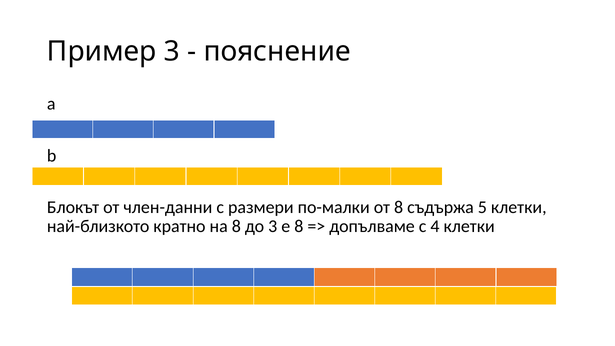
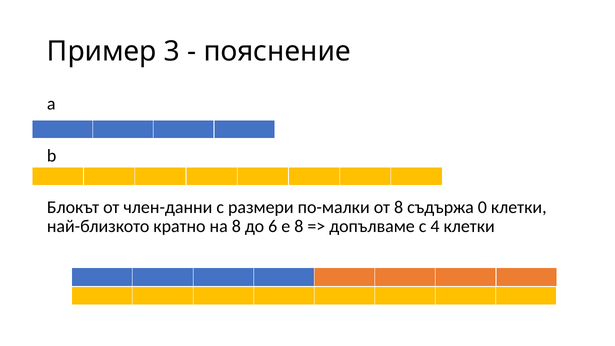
5: 5 -> 0 (482, 207)
до 3: 3 -> 6 (273, 226)
